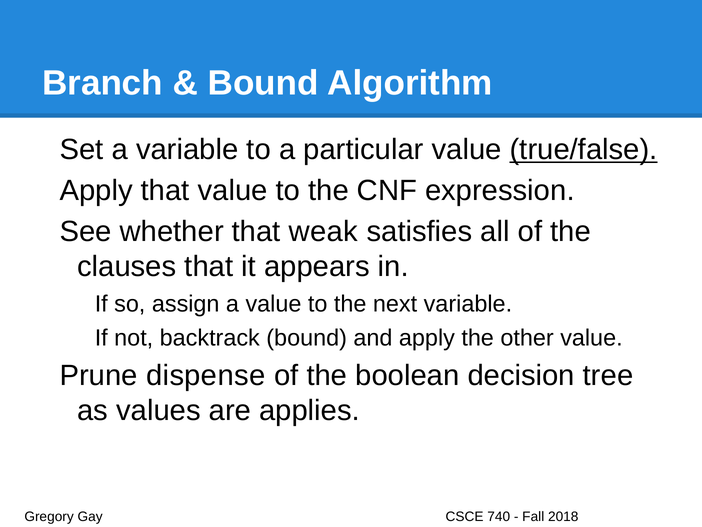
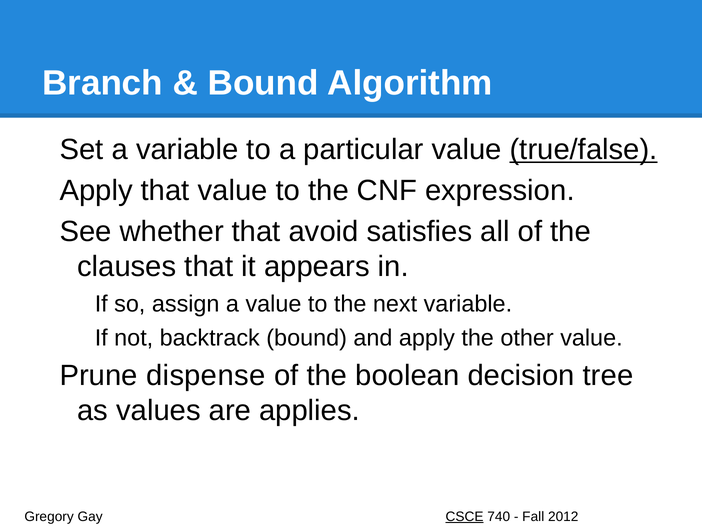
weak: weak -> avoid (324, 231)
CSCE underline: none -> present (465, 516)
2018: 2018 -> 2012 (563, 516)
